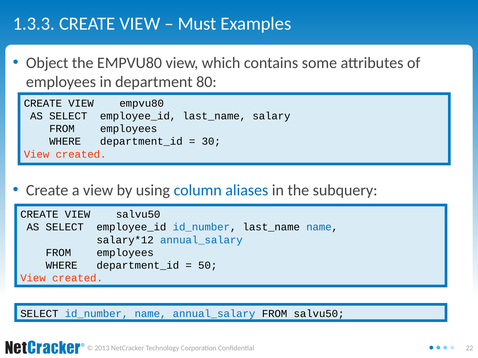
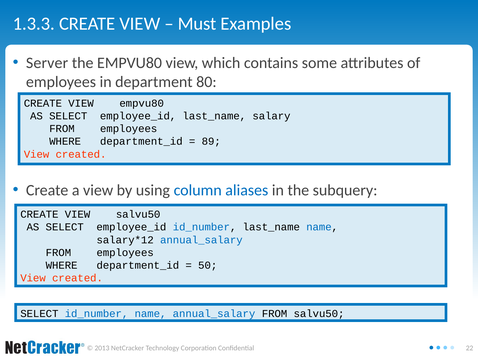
Object: Object -> Server (47, 63)
30: 30 -> 89 (211, 142)
